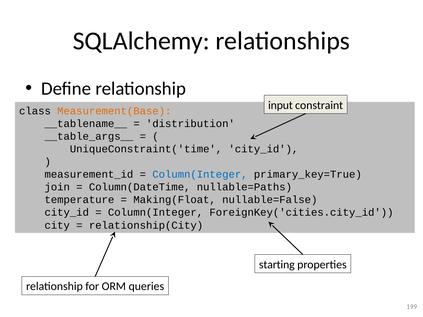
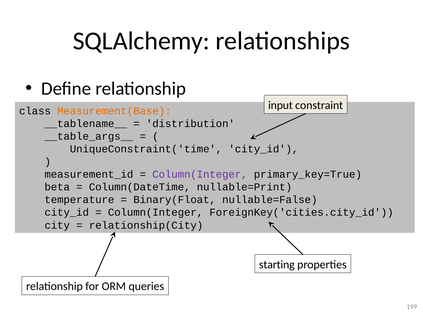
Column(Integer colour: blue -> purple (200, 175)
join: join -> beta (57, 187)
nullable=Paths: nullable=Paths -> nullable=Print (244, 187)
Making(Float: Making(Float -> Binary(Float (175, 200)
